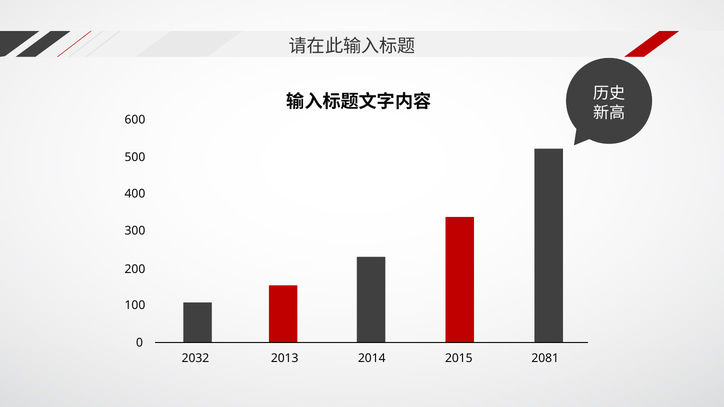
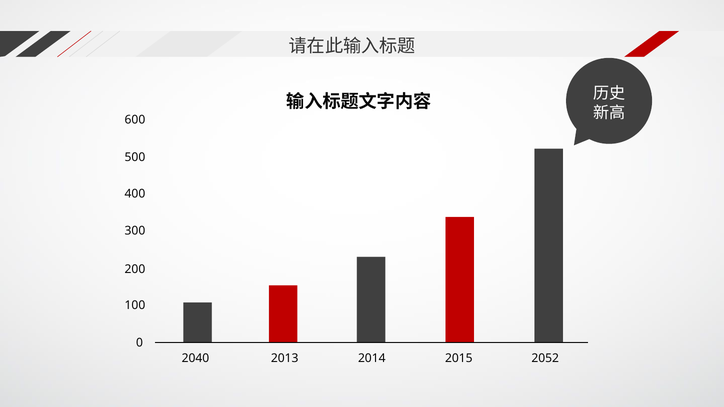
2032: 2032 -> 2040 (195, 359)
2081: 2081 -> 2052 (545, 359)
